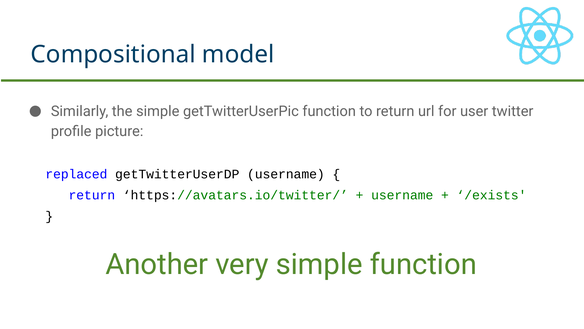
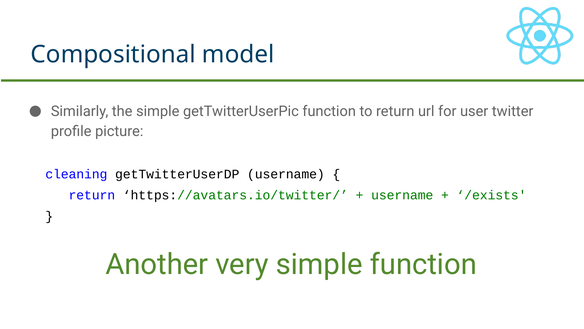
replaced: replaced -> cleaning (76, 174)
